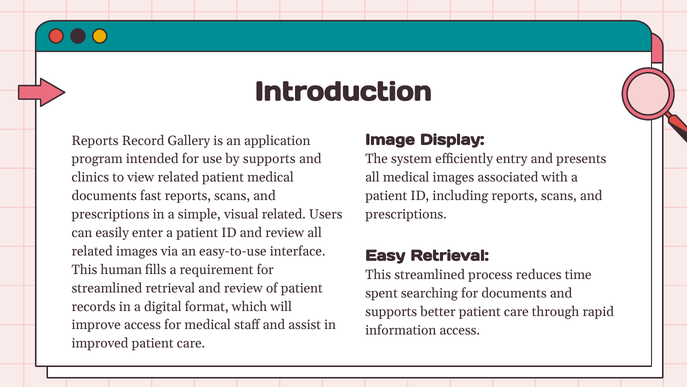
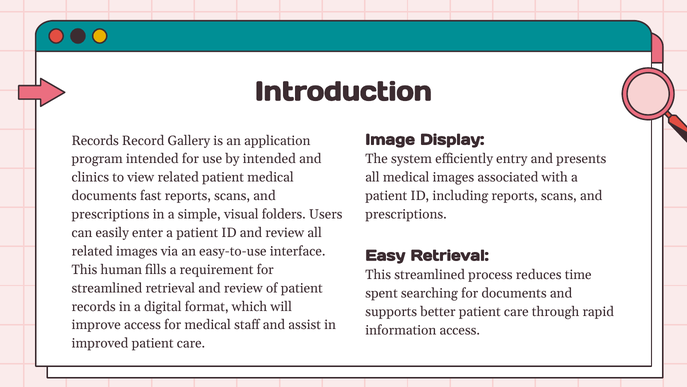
Reports: Reports -> Records (95, 140)
by supports: supports -> intended (269, 159)
visual related: related -> folders (284, 214)
